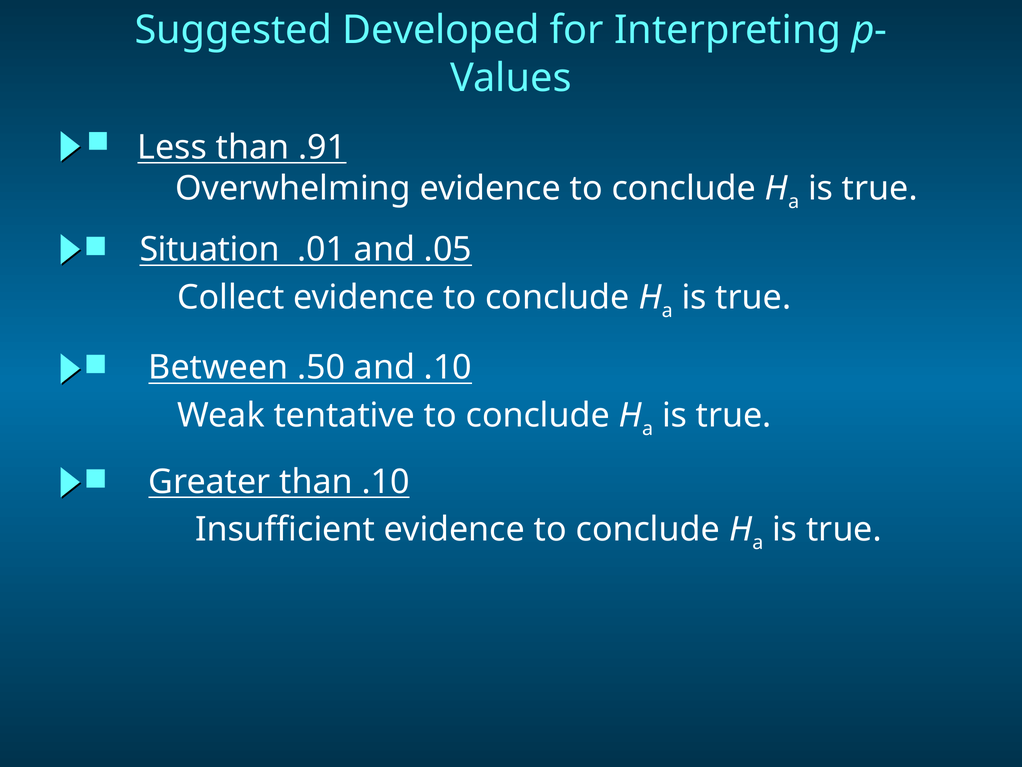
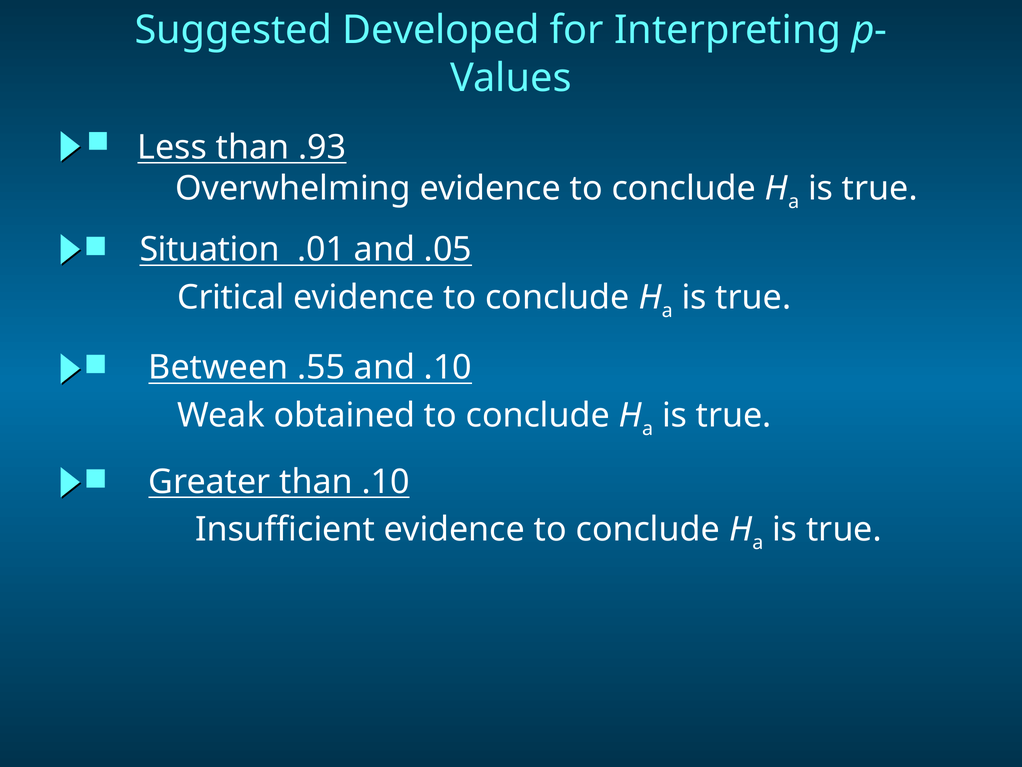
.91: .91 -> .93 (322, 147)
Collect: Collect -> Critical (231, 297)
.50: .50 -> .55 (321, 367)
tentative: tentative -> obtained (344, 415)
